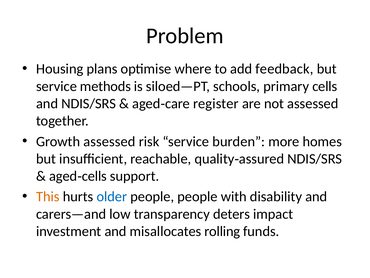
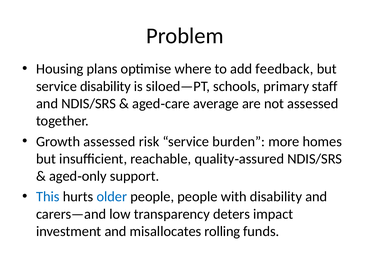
service methods: methods -> disability (105, 86)
primary cells: cells -> staff (325, 86)
register: register -> average (216, 103)
cells: cells -> only (94, 176)
This colour: orange -> blue (48, 196)
